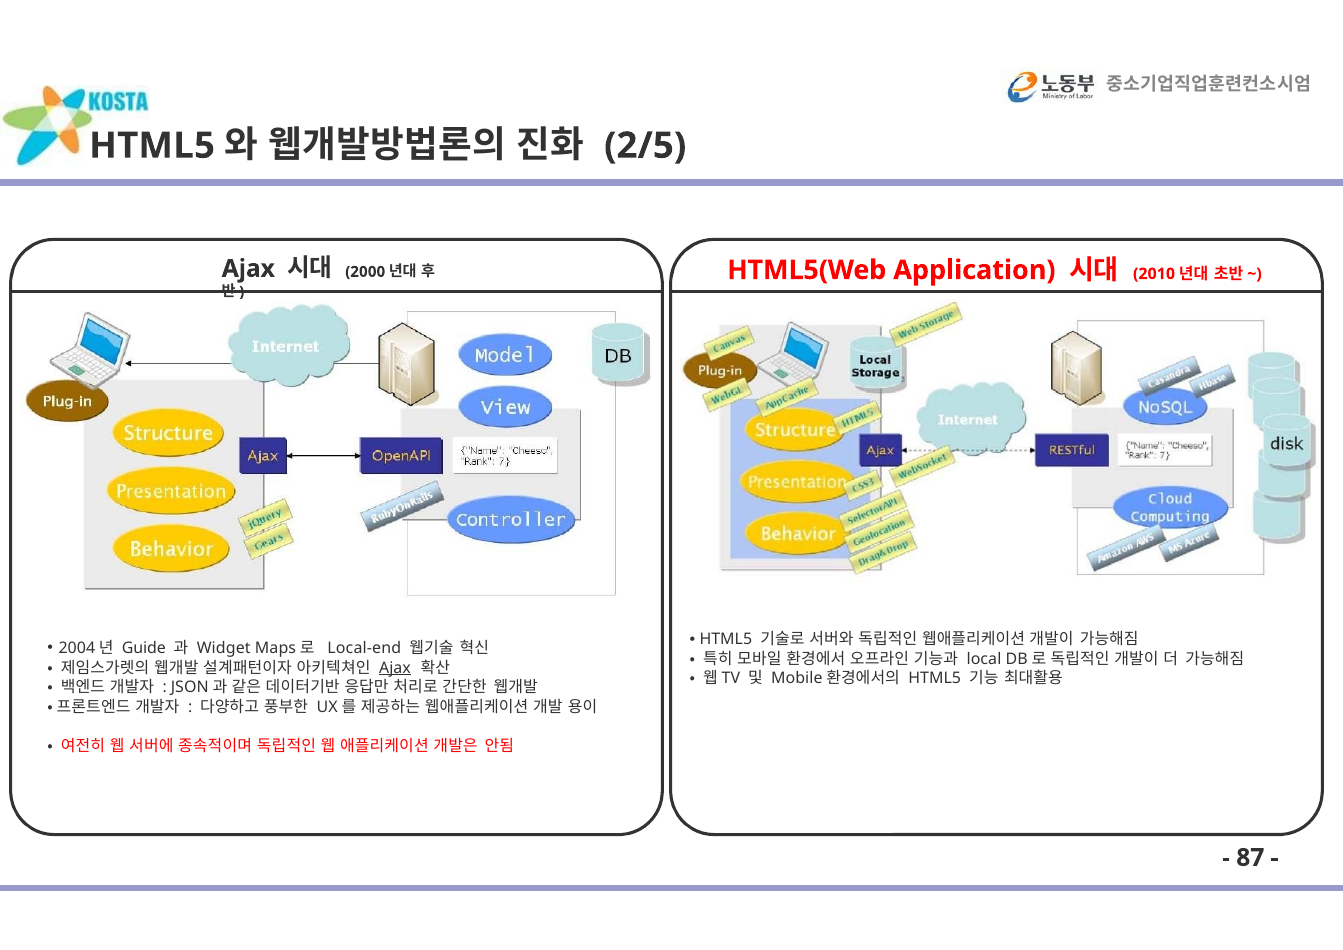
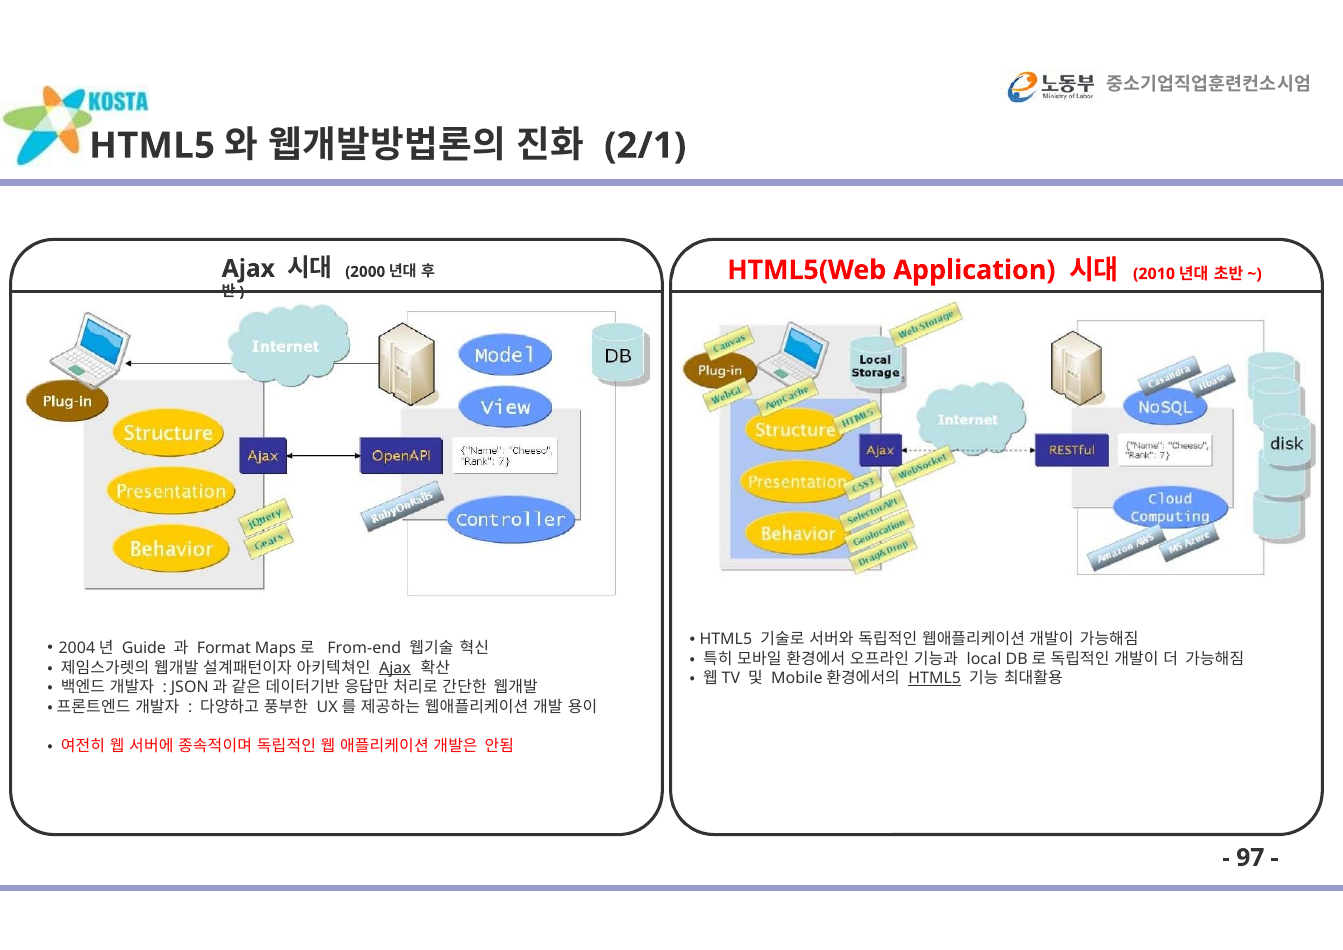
2/5: 2/5 -> 2/1 (645, 146)
Widget: Widget -> Format (224, 648)
Local-end: Local-end -> From-end (364, 648)
HTML5 underline: none -> present (935, 678)
87: 87 -> 97 (1250, 858)
